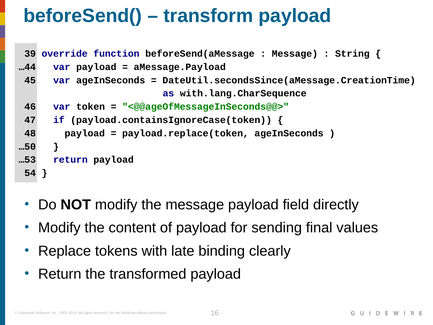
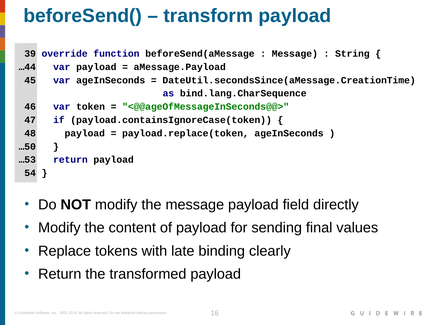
with.lang.CharSequence: with.lang.CharSequence -> bind.lang.CharSequence (243, 93)
